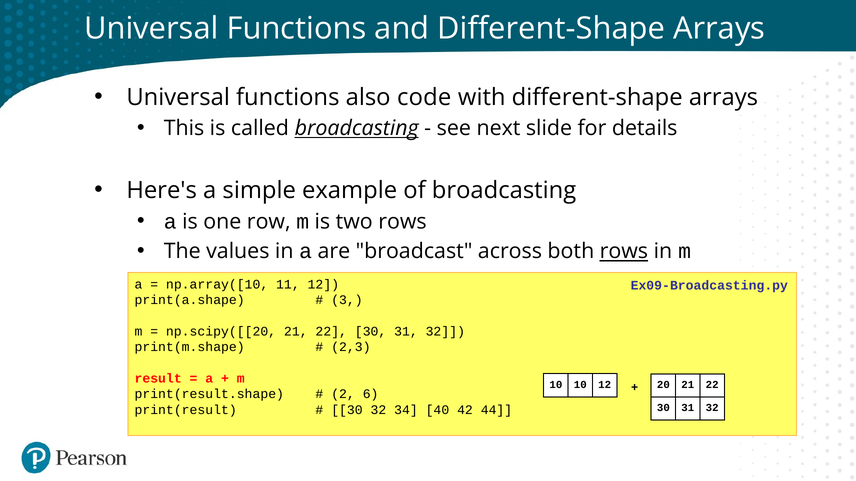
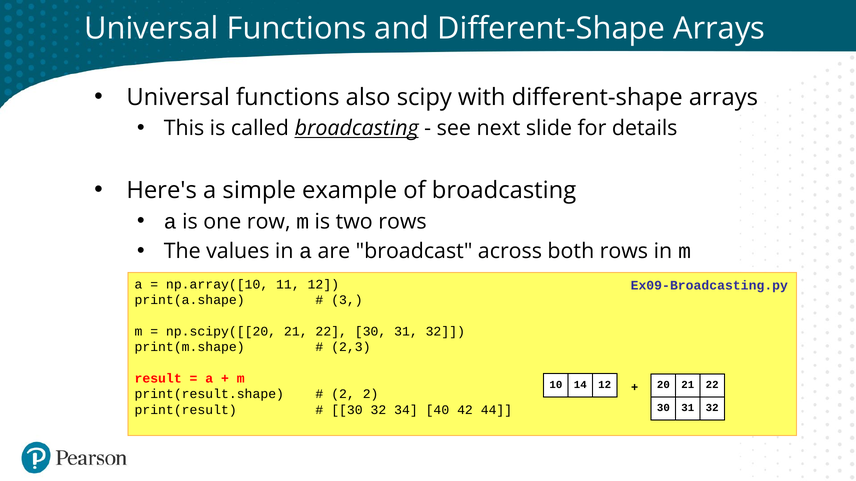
code: code -> scipy (424, 97)
rows underline: present -> none (624, 252)
10 10: 10 -> 14 (580, 385)
2 6: 6 -> 2 (371, 395)
